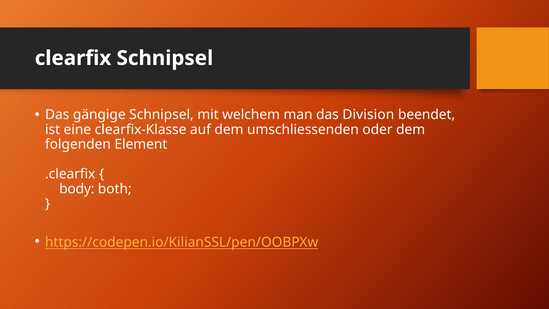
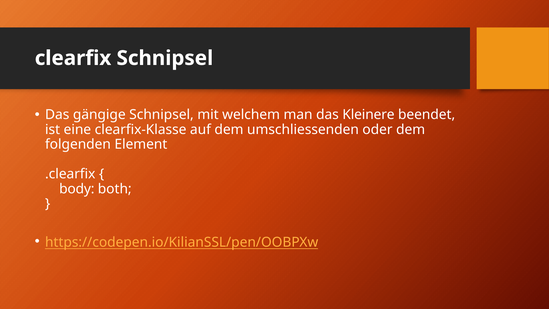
Division: Division -> Kleinere (368, 115)
